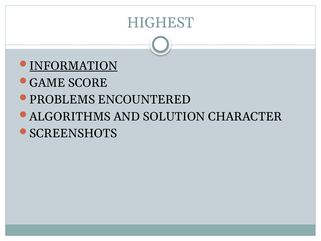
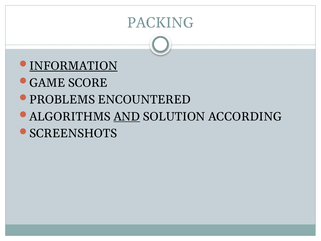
HIGHEST: HIGHEST -> PACKING (160, 23)
AND underline: none -> present (127, 116)
CHARACTER: CHARACTER -> ACCORDING (245, 116)
